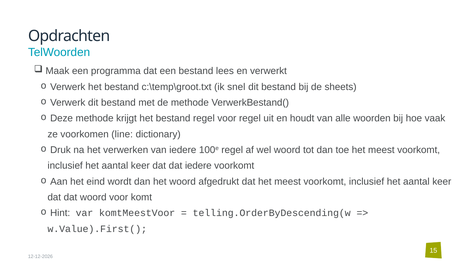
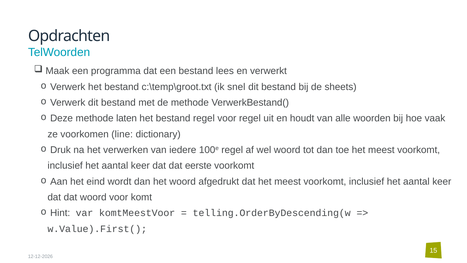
krijgt: krijgt -> laten (127, 118)
dat iedere: iedere -> eerste (198, 166)
